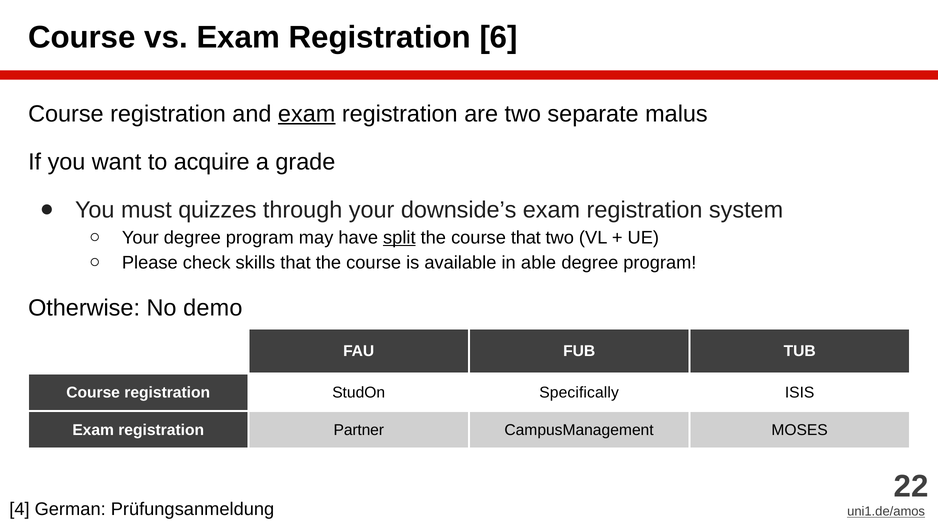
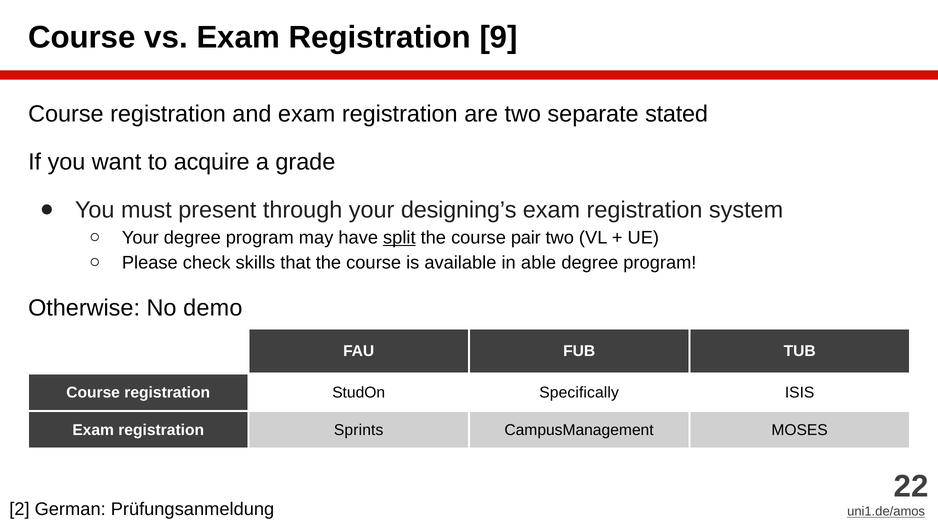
6: 6 -> 9 (499, 37)
exam underline: present -> none (307, 114)
malus: malus -> stated (677, 114)
quizzes: quizzes -> present (217, 210)
downside’s: downside’s -> designing’s (459, 210)
course that: that -> pair (526, 238)
Partner: Partner -> Sprints (359, 430)
4: 4 -> 2 (19, 509)
